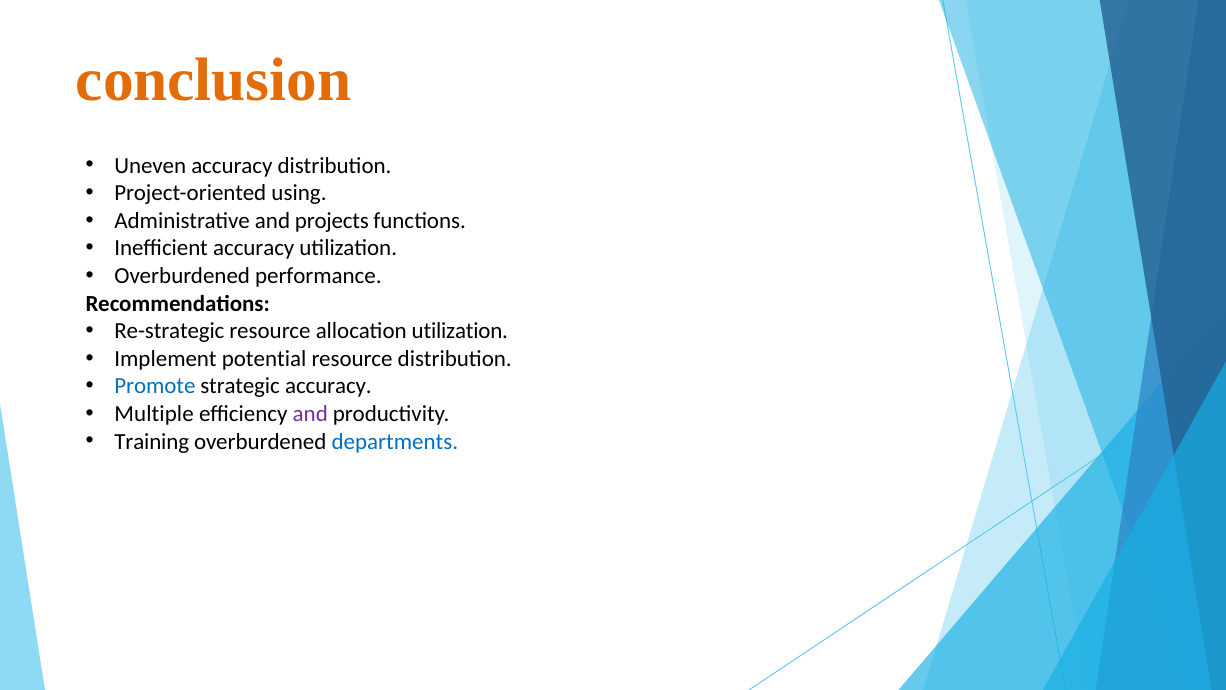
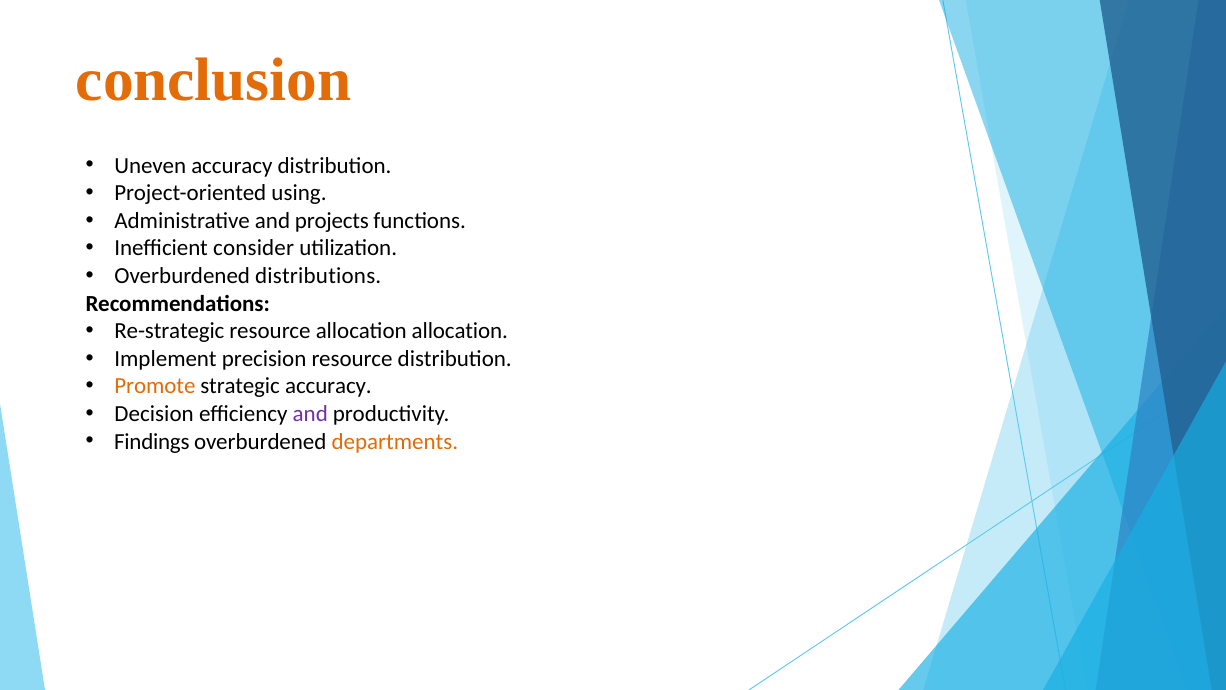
Inefficient accuracy: accuracy -> consider (254, 248)
performance: performance -> distributions (318, 276)
allocation utilization: utilization -> allocation (460, 331)
potential: potential -> precision (264, 359)
Promote colour: blue -> orange (155, 386)
Multiple: Multiple -> Decision (154, 414)
Training: Training -> Findings (152, 441)
departments colour: blue -> orange (395, 441)
